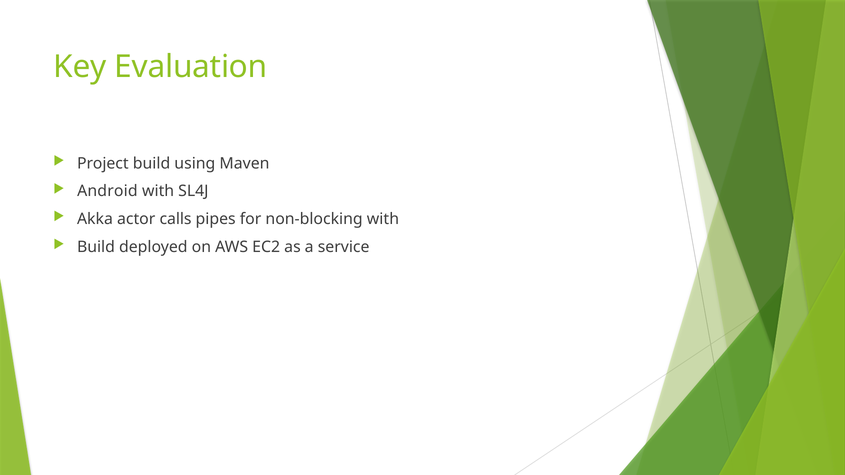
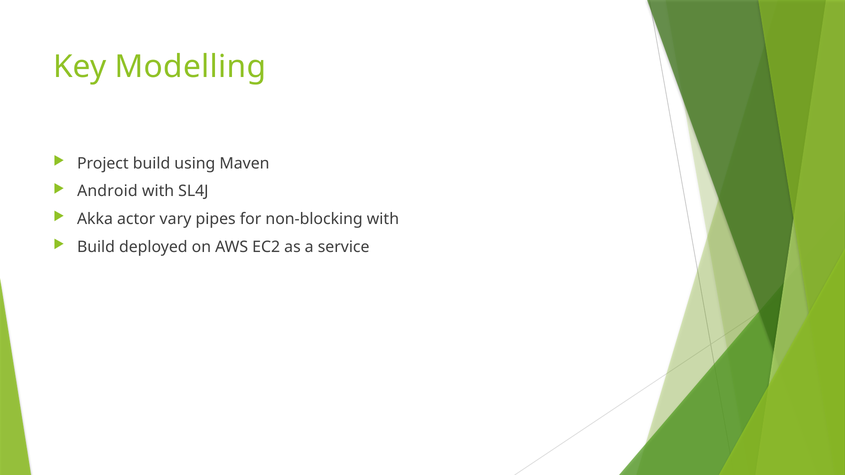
Evaluation: Evaluation -> Modelling (191, 67)
calls: calls -> vary (175, 219)
